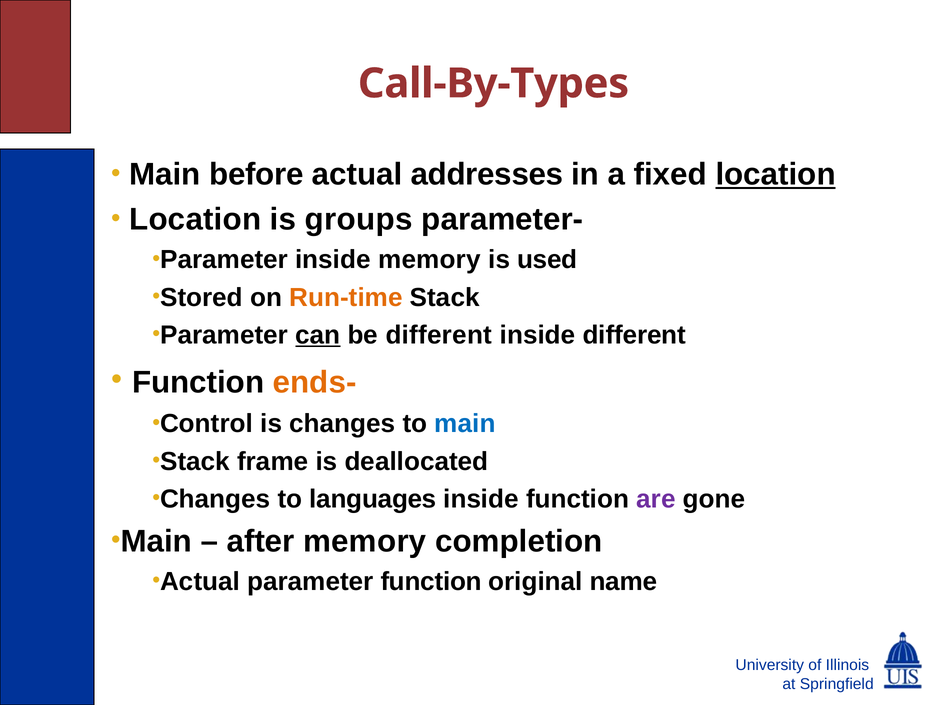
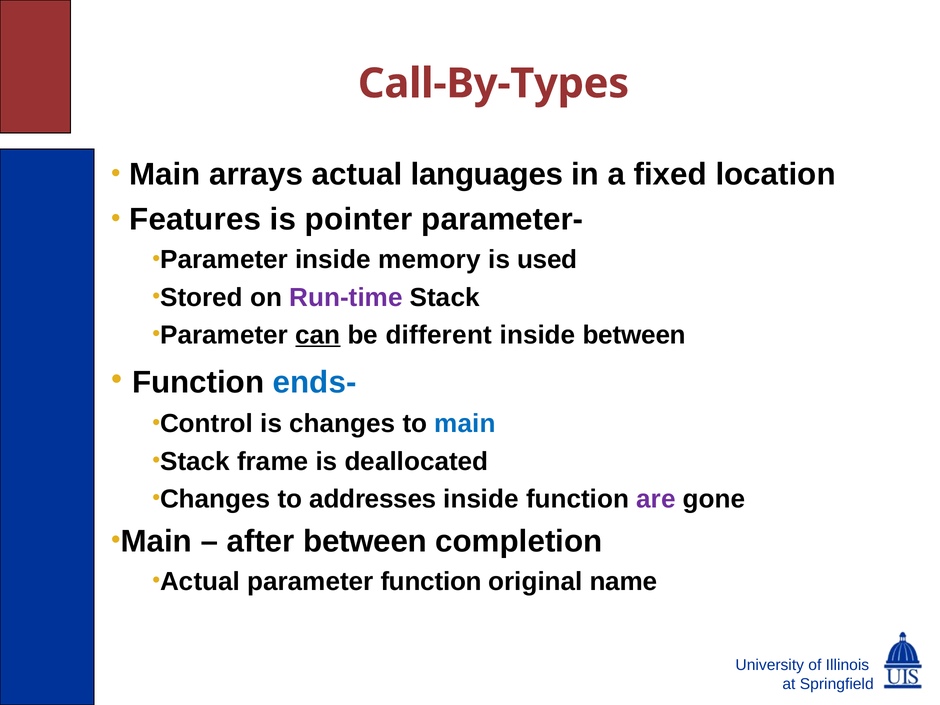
before: before -> arrays (256, 175)
addresses: addresses -> languages (487, 175)
location underline: present -> none (776, 175)
Location: Location -> Features (195, 219)
groups: groups -> pointer (359, 219)
Run-time colour: orange -> purple (346, 297)
inside different: different -> between (634, 335)
ends- colour: orange -> blue (315, 382)
languages: languages -> addresses (373, 499)
after memory: memory -> between (365, 541)
